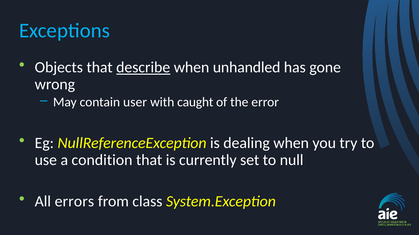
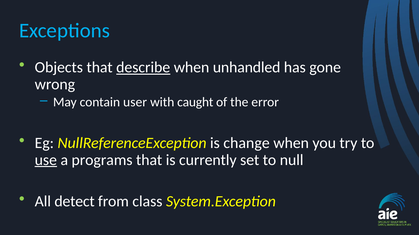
dealing: dealing -> change (247, 143)
use underline: none -> present (46, 160)
condition: condition -> programs (102, 160)
errors: errors -> detect (75, 202)
